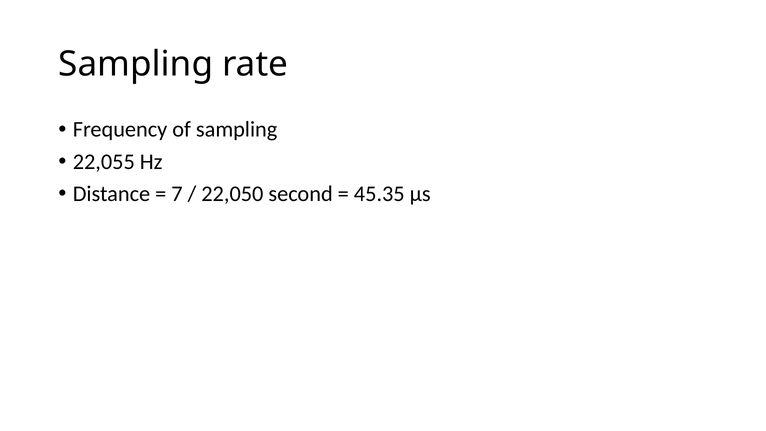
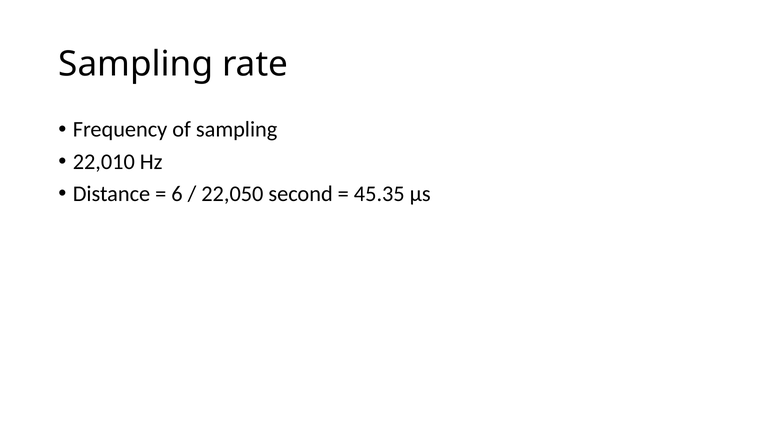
22,055: 22,055 -> 22,010 (104, 162)
7: 7 -> 6 (177, 194)
